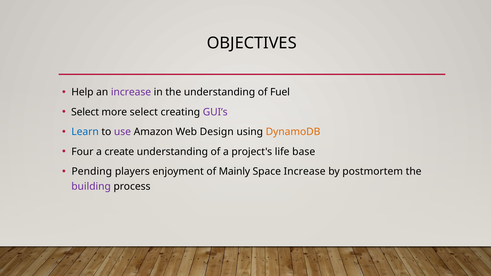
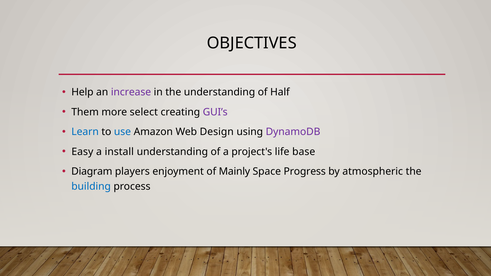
Fuel: Fuel -> Half (280, 92)
Select: Select -> Them (85, 112)
use colour: purple -> blue (122, 132)
DynamoDB colour: orange -> purple (293, 132)
Four: Four -> Easy (82, 152)
create: create -> install (119, 152)
Pending: Pending -> Diagram (92, 172)
Space Increase: Increase -> Progress (305, 172)
postmortem: postmortem -> atmospheric (373, 172)
building colour: purple -> blue (91, 186)
